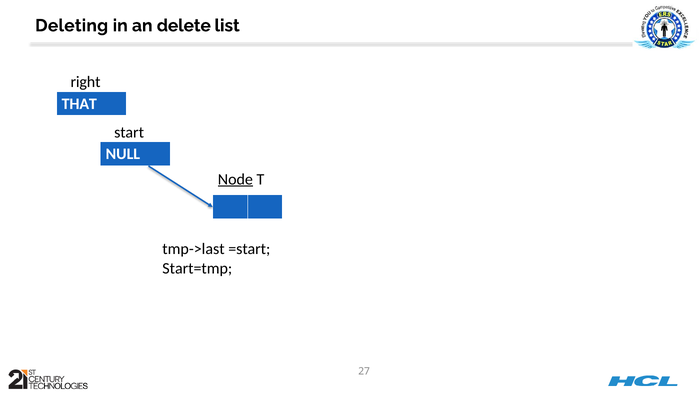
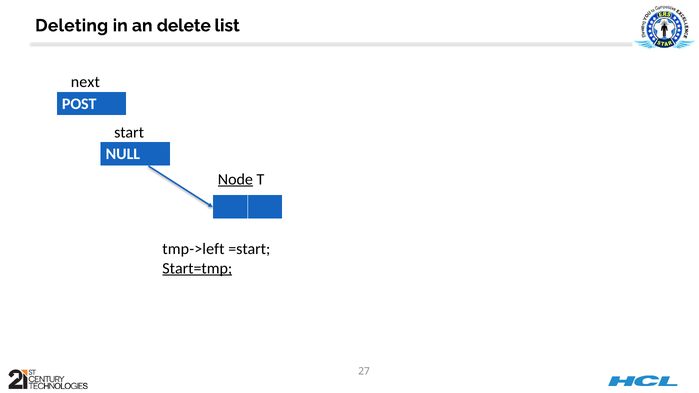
right: right -> next (85, 82)
THAT: THAT -> POST (79, 104)
tmp->last: tmp->last -> tmp->left (193, 249)
Start=tmp underline: none -> present (197, 268)
